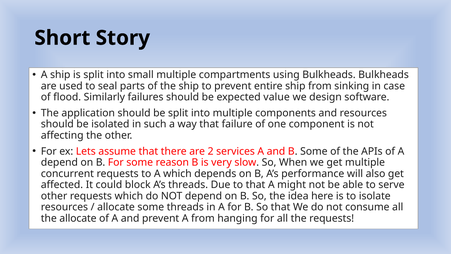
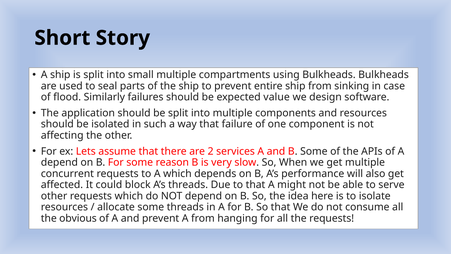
the allocate: allocate -> obvious (78, 218)
